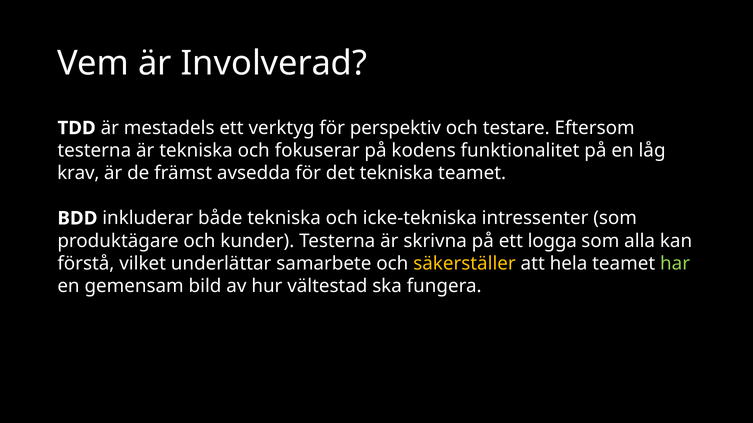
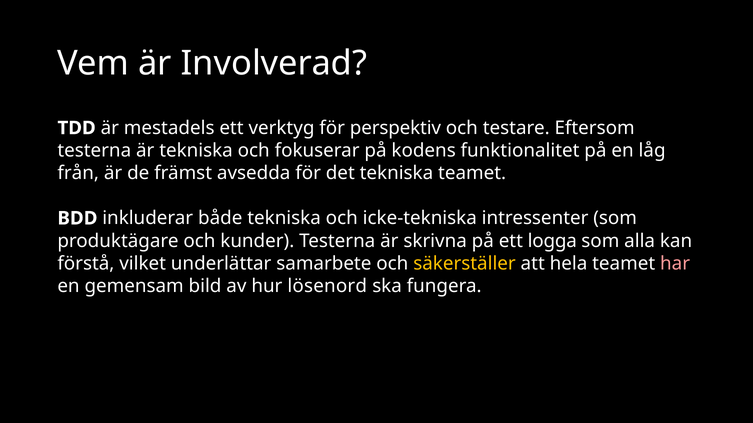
krav: krav -> från (78, 173)
har colour: light green -> pink (675, 264)
vältestad: vältestad -> lösenord (327, 286)
